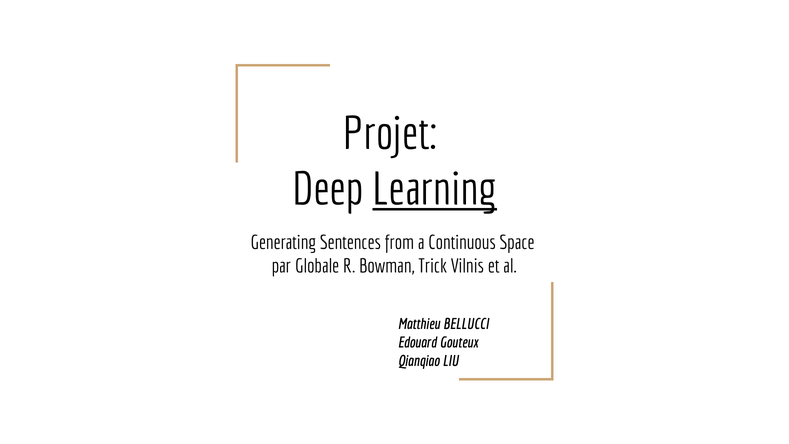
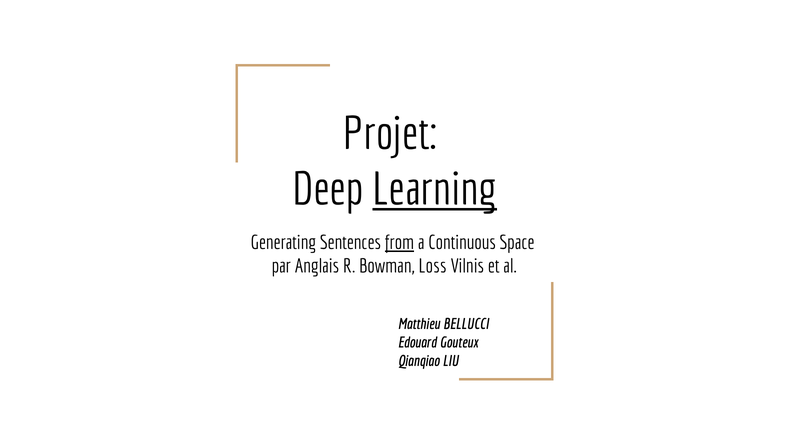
from underline: none -> present (400, 243)
Globale: Globale -> Anglais (317, 266)
Trick: Trick -> Loss (433, 266)
